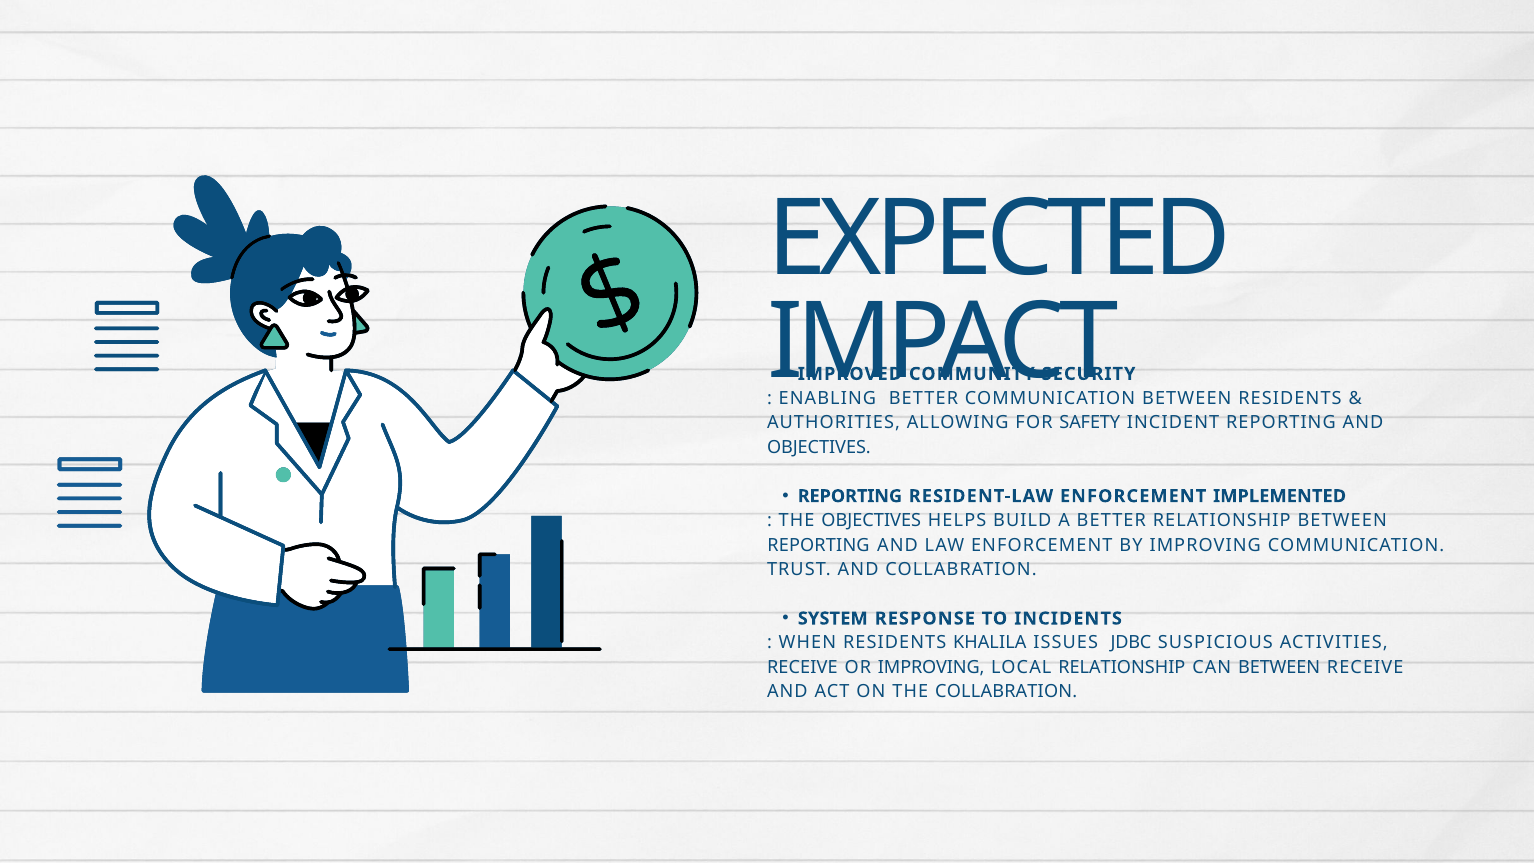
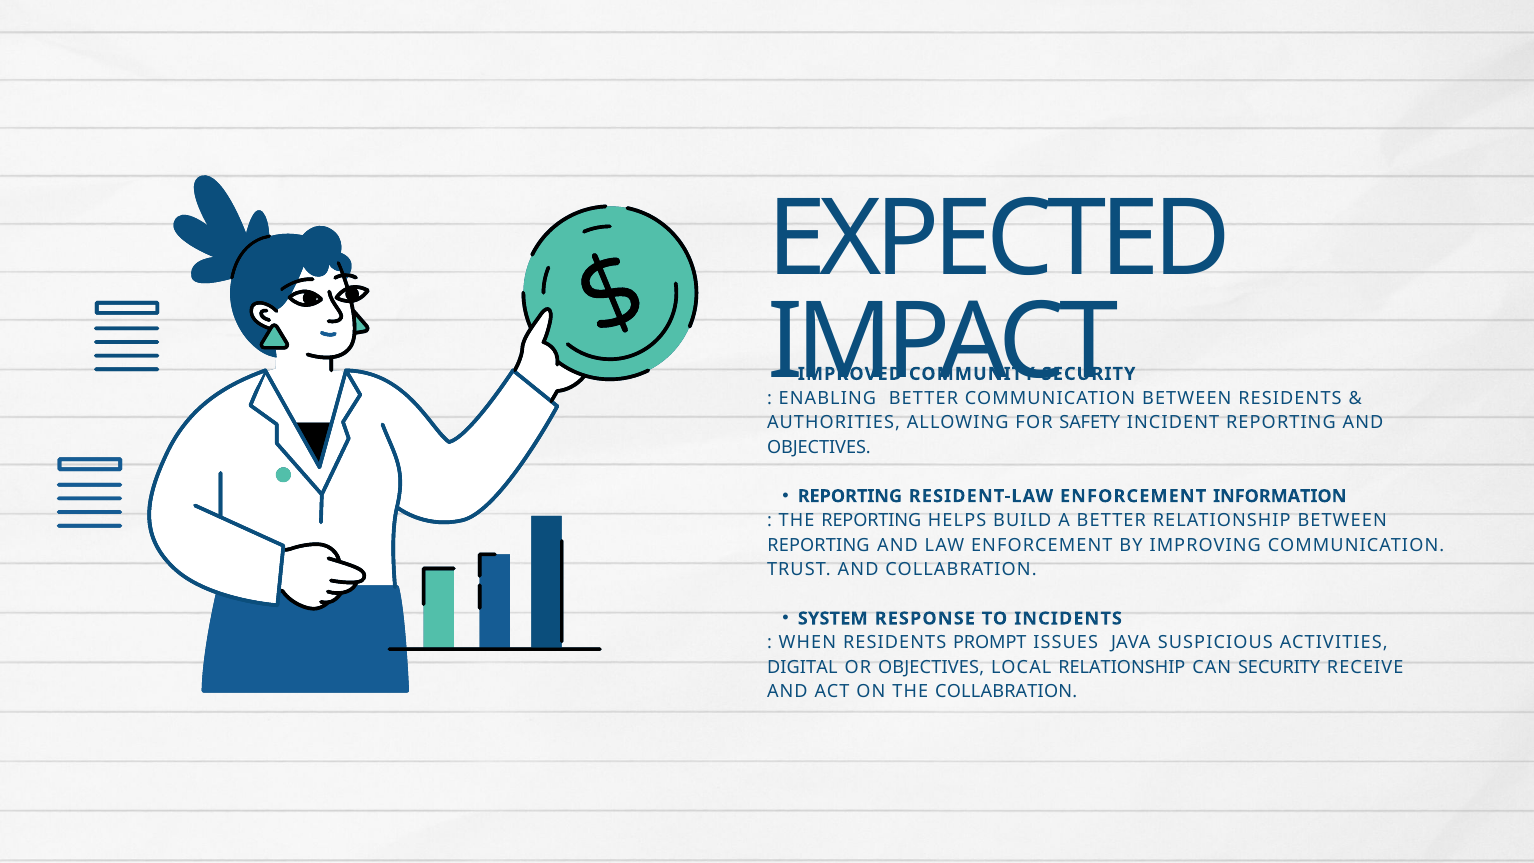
IMPLEMENTED: IMPLEMENTED -> INFORMATION (1280, 496)
THE OBJECTIVES: OBJECTIVES -> REPORTING (871, 521)
KHALILA: KHALILA -> PROMPT (990, 643)
JDBC: JDBC -> JAVA (1131, 643)
RECEIVE: RECEIVE -> DIGITAL (802, 667)
OR IMPROVING: IMPROVING -> OBJECTIVES (931, 667)
CAN BETWEEN: BETWEEN -> SECURITY (1279, 667)
